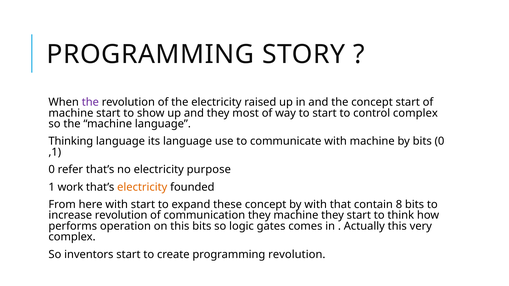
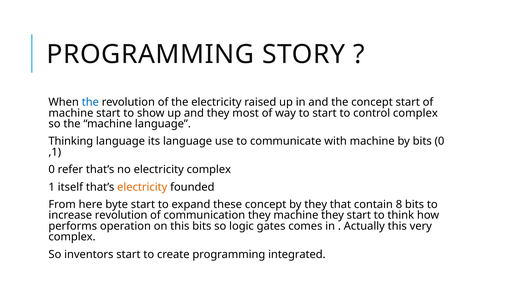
the colour: purple -> blue (90, 102)
electricity purpose: purpose -> complex (209, 170)
work: work -> itself (70, 187)
here with: with -> byte (117, 205)
by with: with -> they (316, 205)
programming revolution: revolution -> integrated (297, 255)
